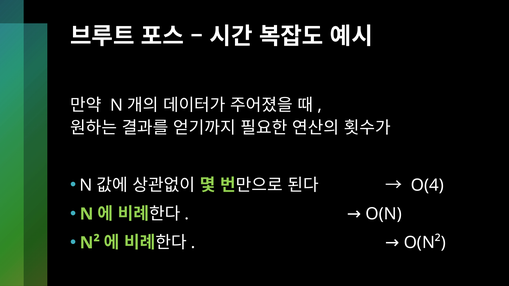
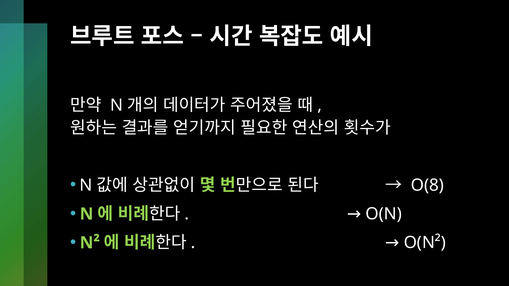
O(4: O(4 -> O(8 (427, 185)
